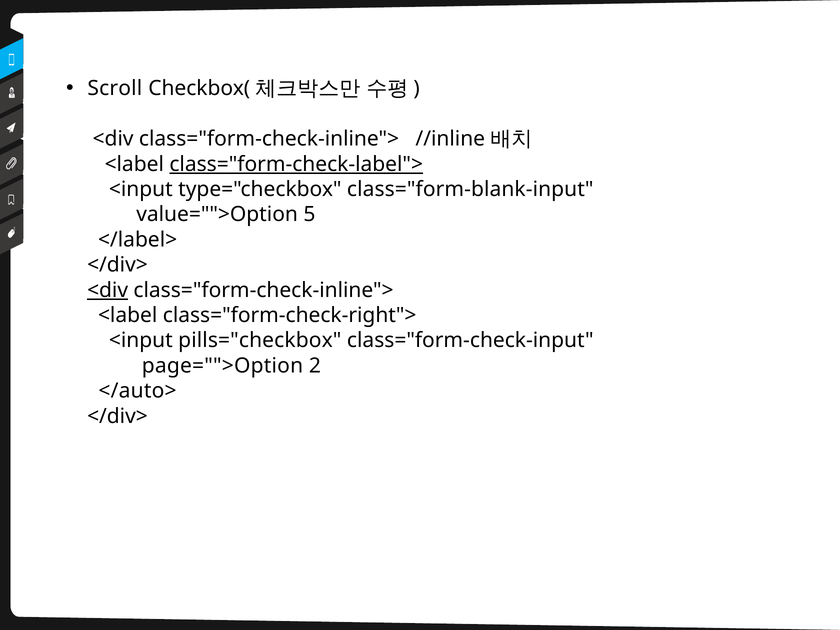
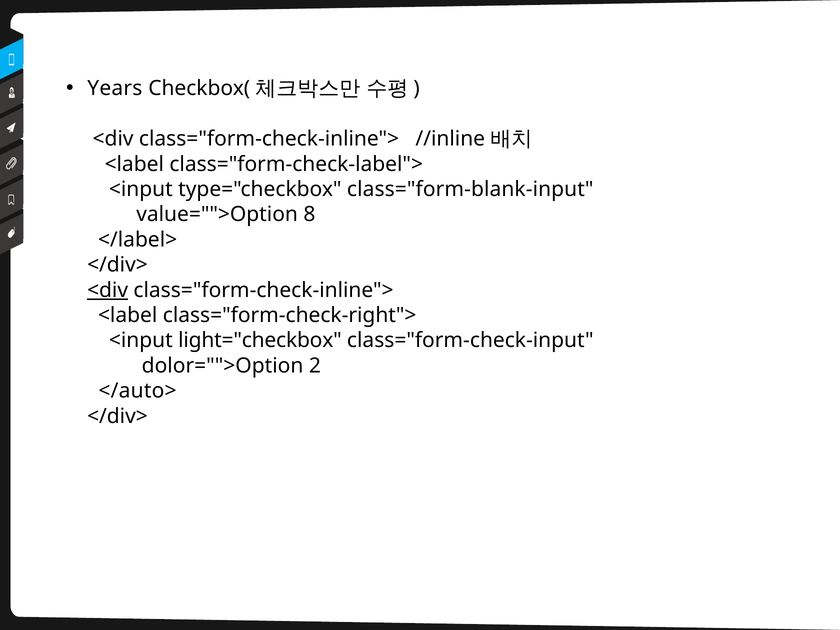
Scroll: Scroll -> Years (115, 89)
class="form-check-label"> underline: present -> none (296, 164)
5: 5 -> 8 (309, 215)
pills="checkbox: pills="checkbox -> light="checkbox (260, 341)
page="">Option: page="">Option -> dolor="">Option (223, 366)
